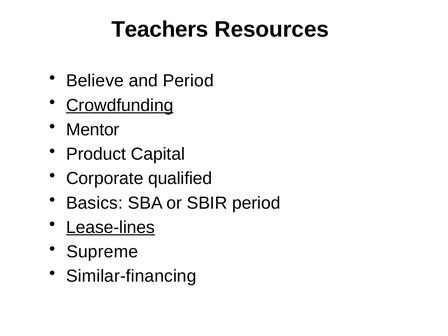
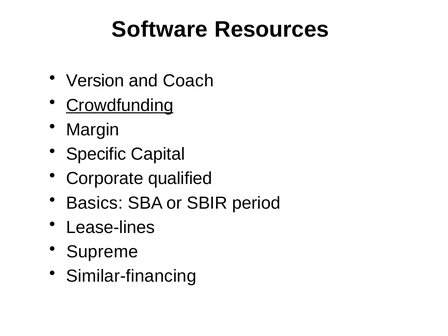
Teachers: Teachers -> Software (160, 30)
Believe: Believe -> Version (95, 81)
and Period: Period -> Coach (188, 81)
Mentor: Mentor -> Margin (93, 130)
Product: Product -> Specific (96, 154)
Lease-lines underline: present -> none (111, 227)
